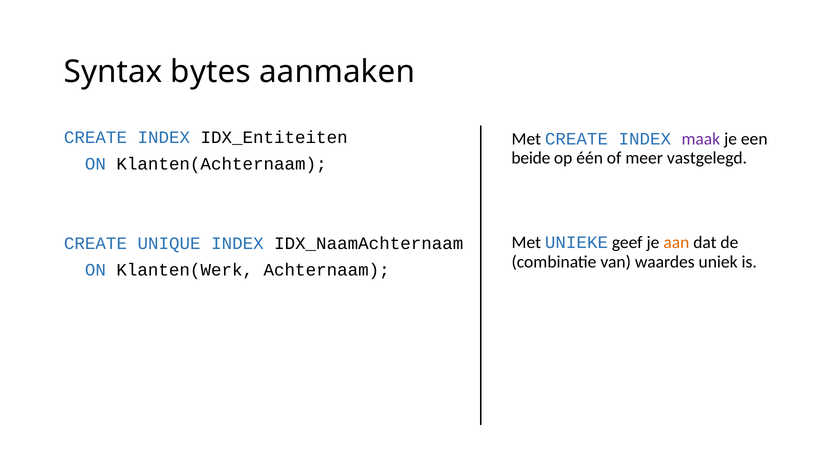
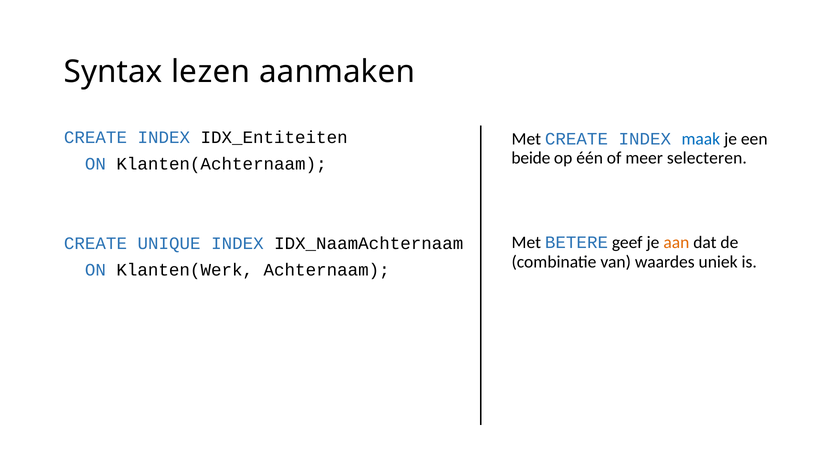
bytes: bytes -> lezen (211, 72)
maak colour: purple -> blue (701, 139)
vastgelegd: vastgelegd -> selecteren (707, 158)
UNIEKE: UNIEKE -> BETERE (576, 243)
